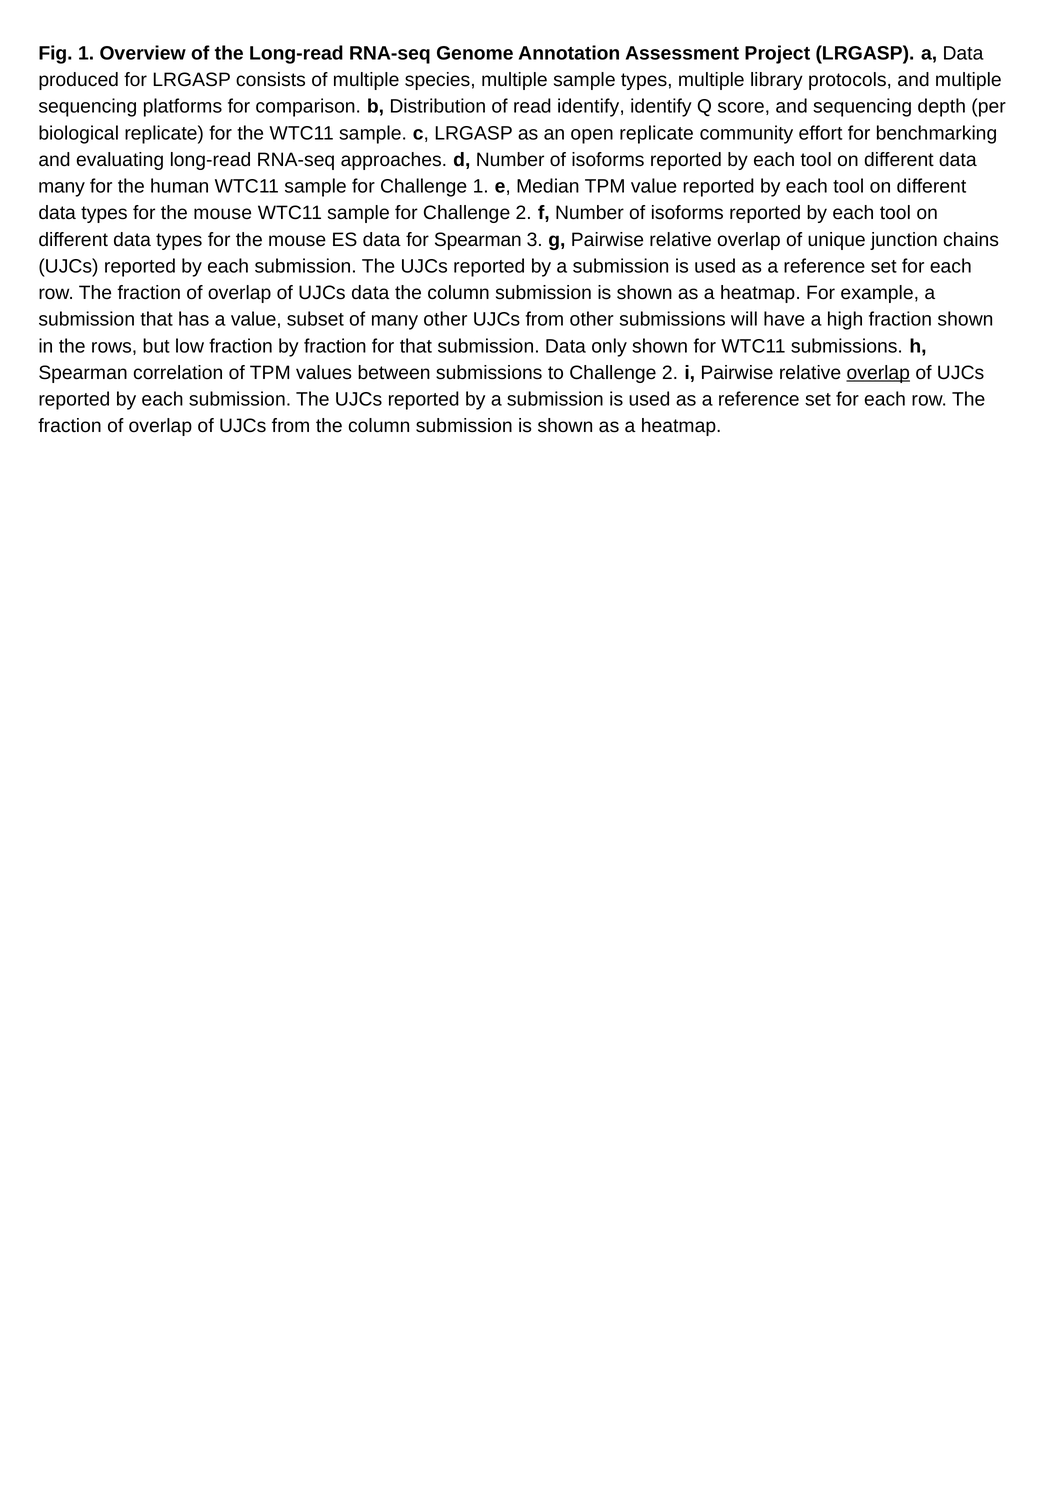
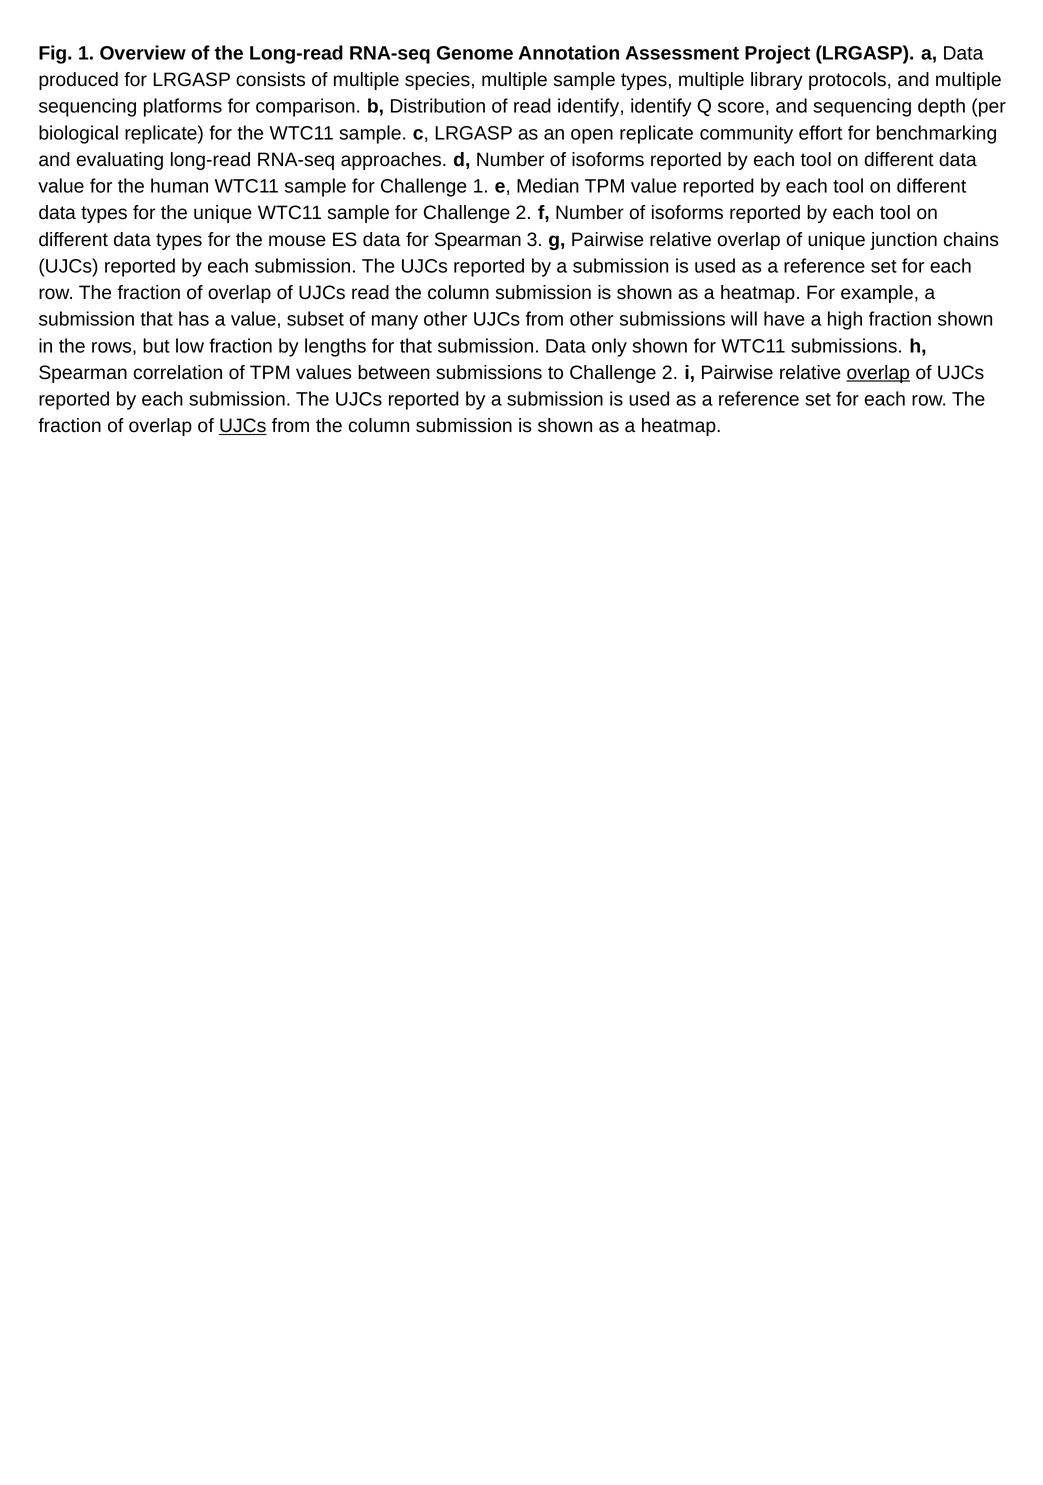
many: many -> value (61, 187)
mouse: mouse -> unique (223, 213)
UJCs data: data -> read (370, 293)
by fraction: fraction -> lengths (335, 346)
UJCs underline: none -> present (243, 426)
